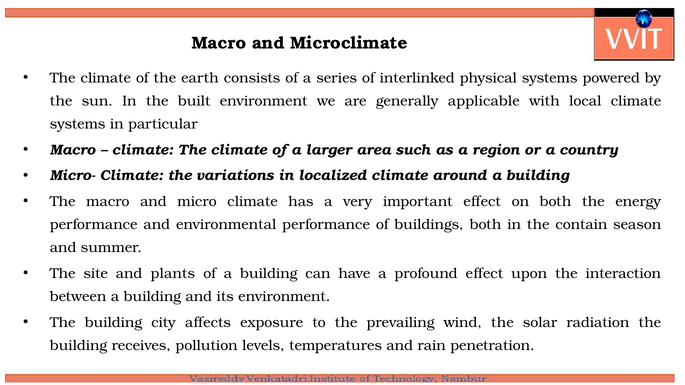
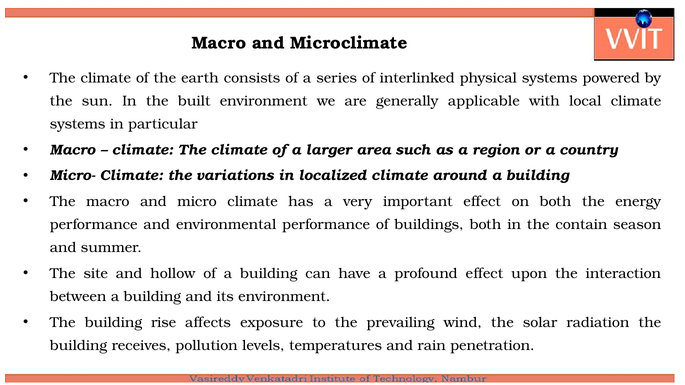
plants: plants -> hollow (173, 274)
city: city -> rise (164, 323)
